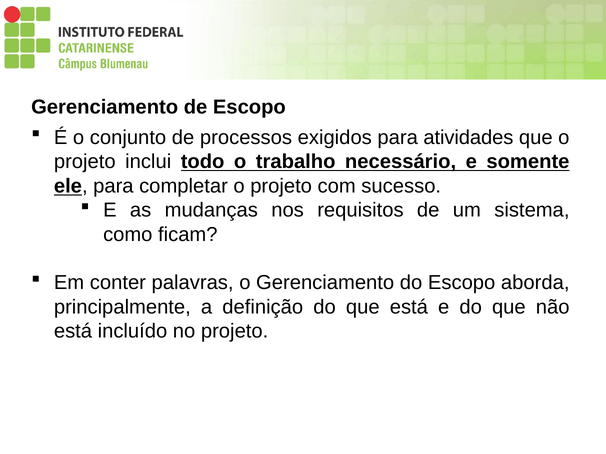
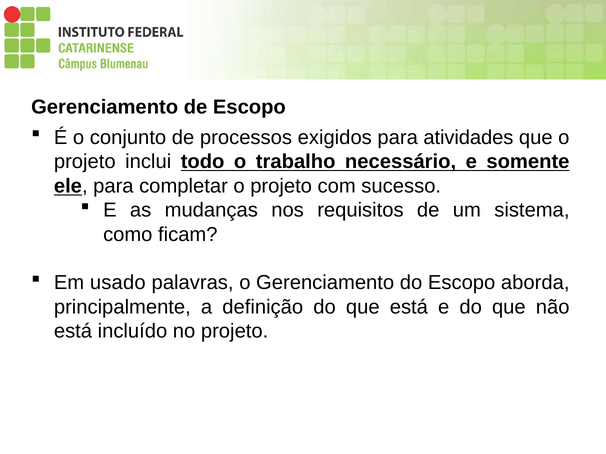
conter: conter -> usado (118, 283)
